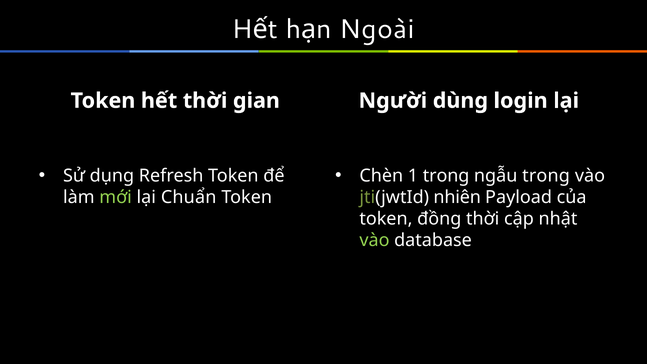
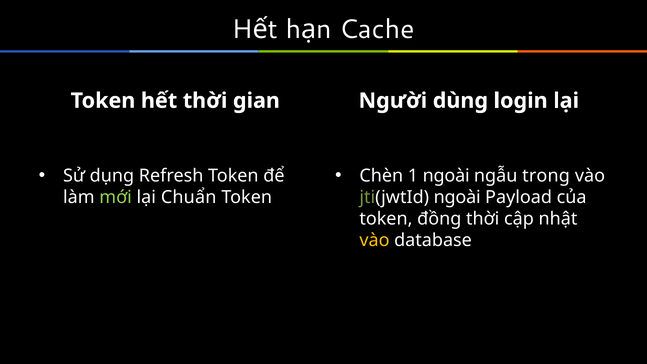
Ngoài: Ngoài -> Cache (377, 29)
1 trong: trong -> ngoài (446, 176)
jti(jwtId nhiên: nhiên -> ngoài (457, 197)
vào colour: light green -> yellow (374, 241)
